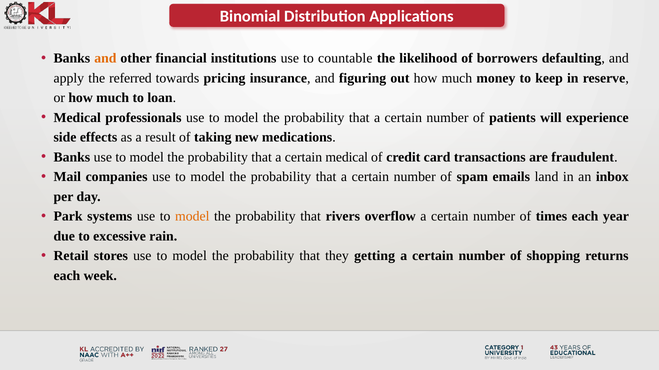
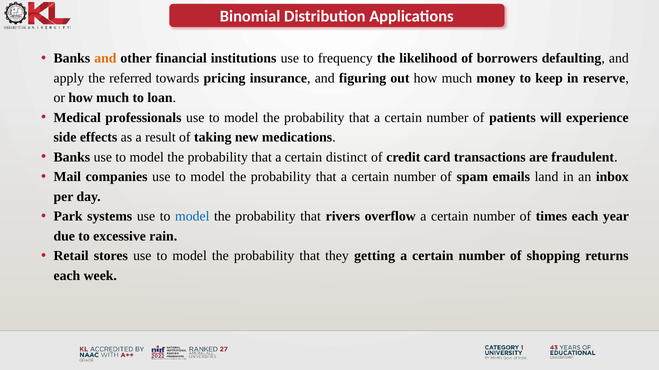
countable: countable -> frequency (345, 58)
certain medical: medical -> distinct (347, 157)
model colour: orange -> blue (192, 217)
